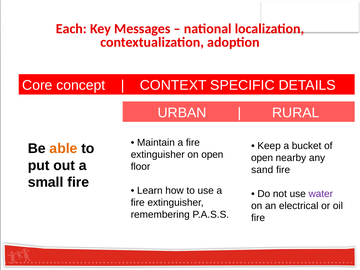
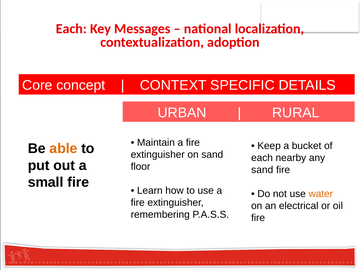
on open: open -> sand (212, 155)
open: open -> each (262, 158)
water colour: purple -> orange (321, 194)
